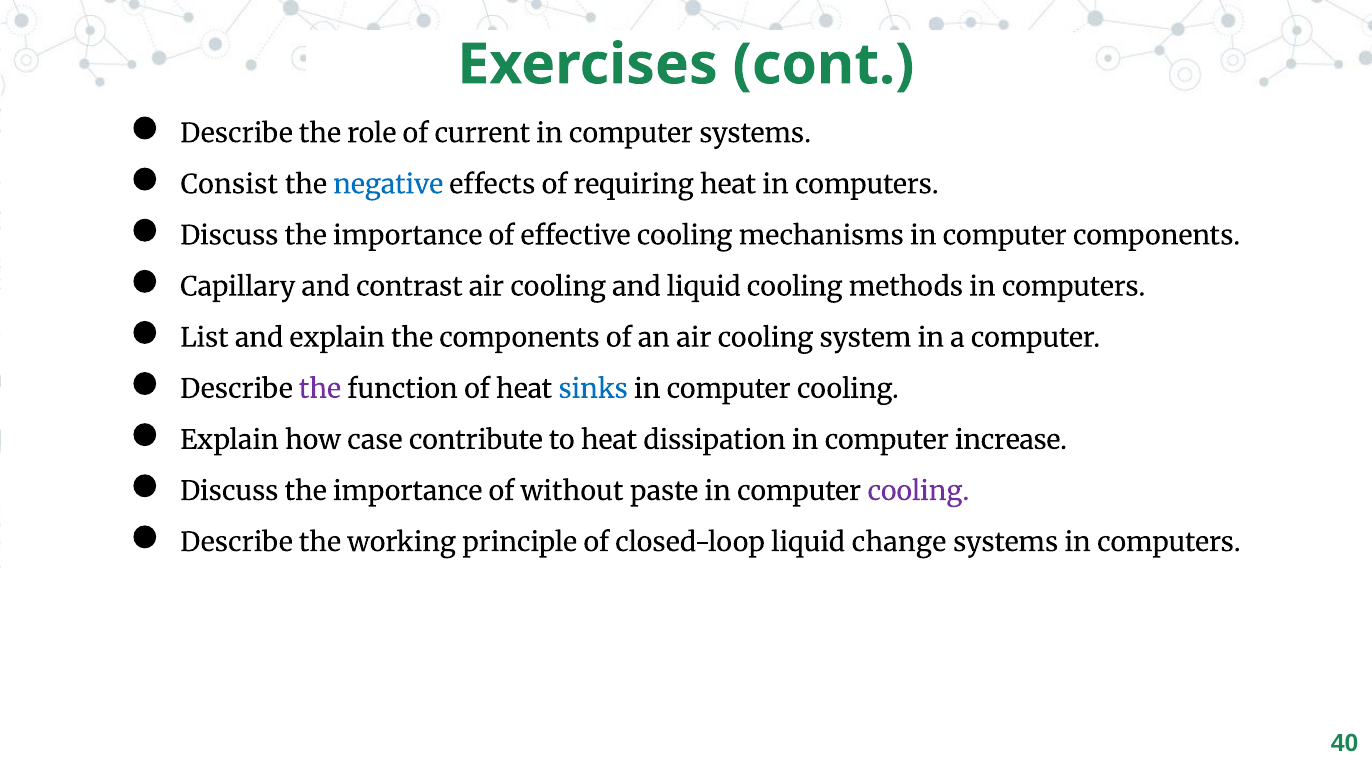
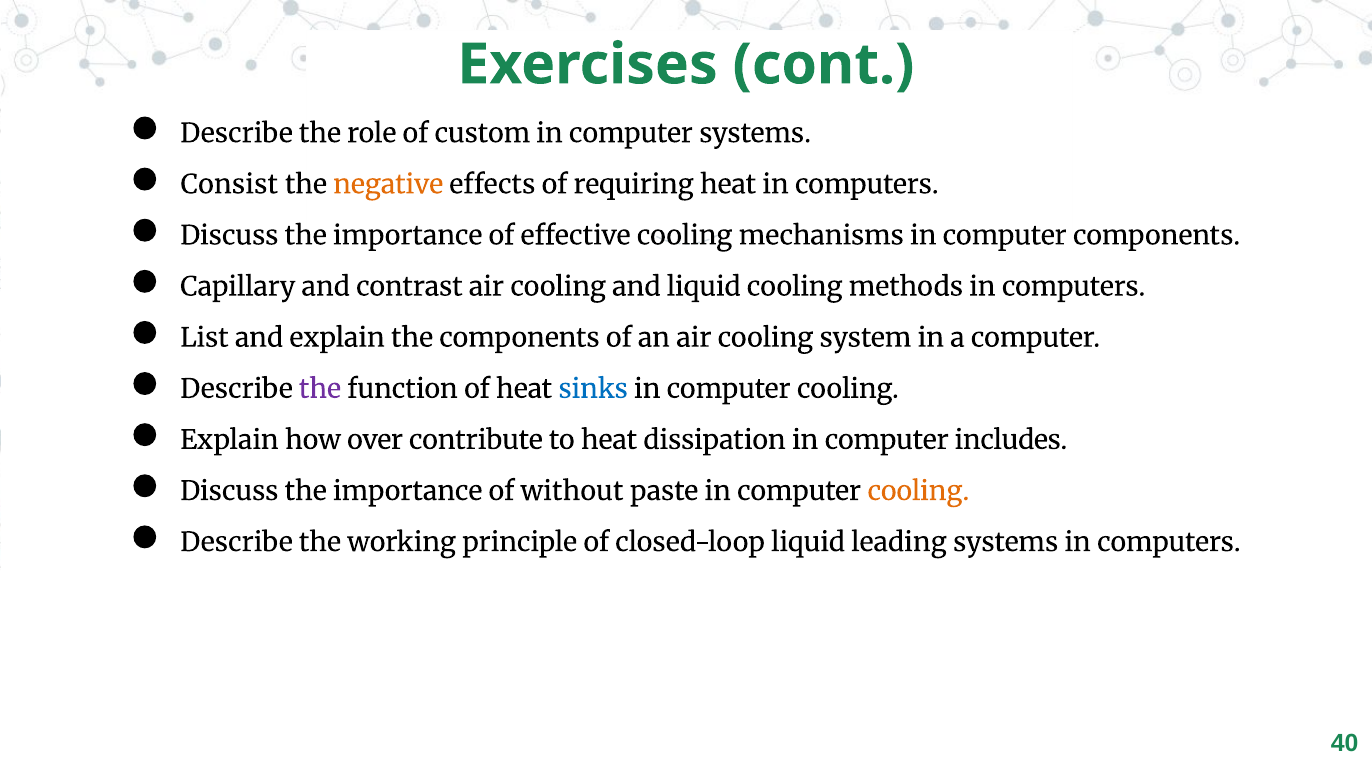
current: current -> custom (482, 133)
negative colour: blue -> orange (388, 185)
case: case -> over (375, 440)
increase: increase -> includes (1011, 440)
cooling colour: purple -> orange (918, 491)
change: change -> leading (899, 542)
